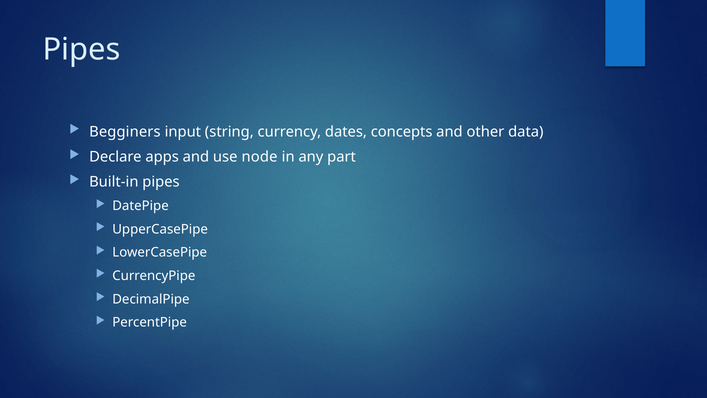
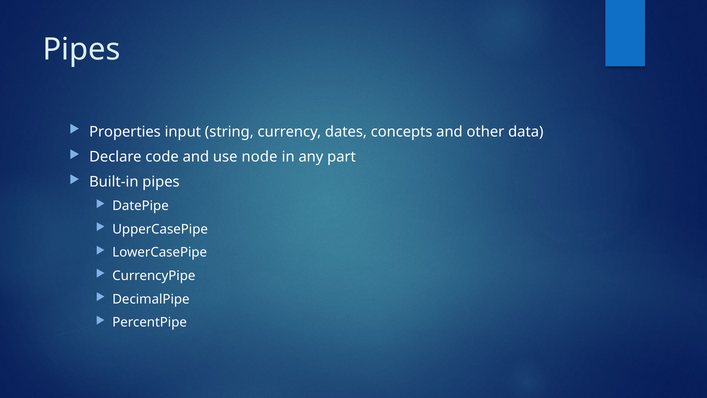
Begginers: Begginers -> Properties (125, 132)
apps: apps -> code (162, 157)
